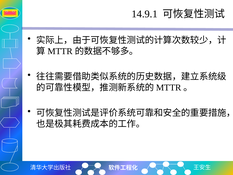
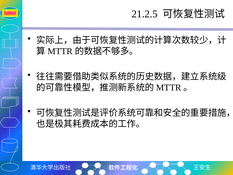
14.9.1: 14.9.1 -> 21.2.5 (145, 14)
